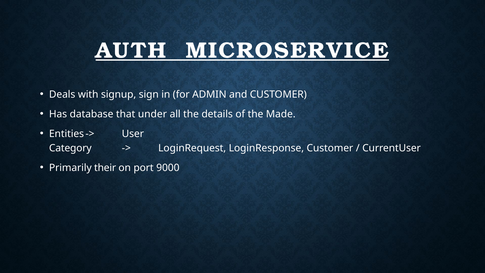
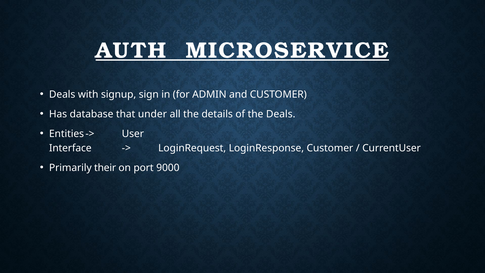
the Made: Made -> Deals (281, 114)
Category: Category -> Interface (70, 148)
